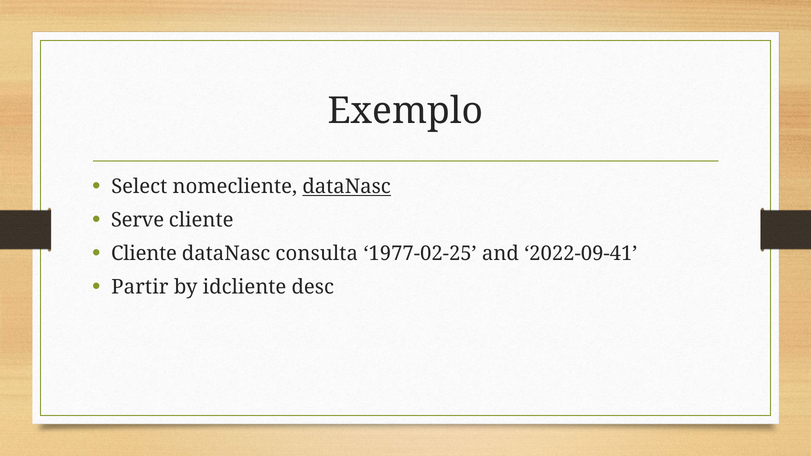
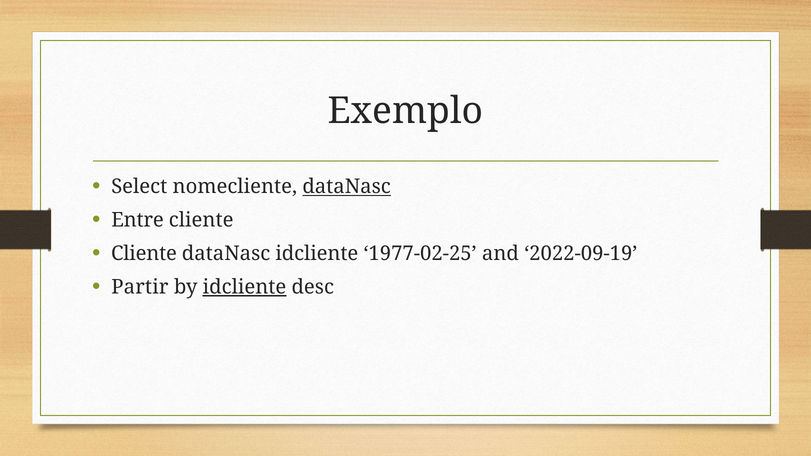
Serve: Serve -> Entre (138, 220)
dataNasc consulta: consulta -> idcliente (317, 254)
2022-09-41: 2022-09-41 -> 2022-09-19 (581, 254)
idcliente underline: none -> present (245, 287)
